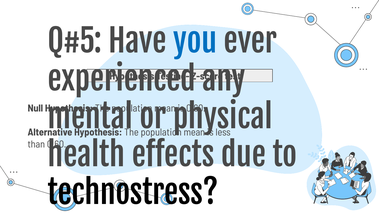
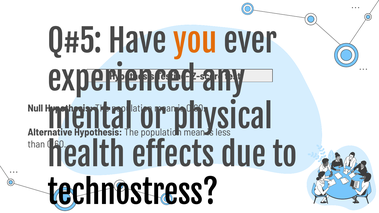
you colour: blue -> orange (195, 42)
